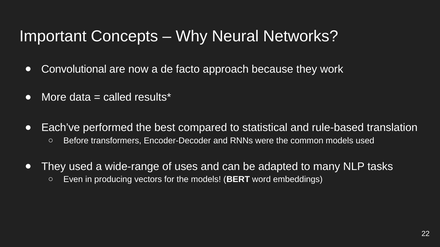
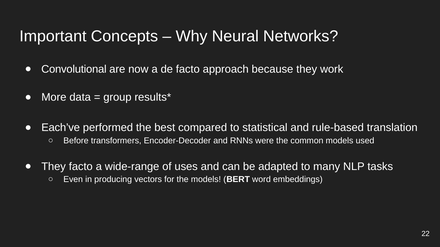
called: called -> group (117, 98)
They used: used -> facto (81, 167)
